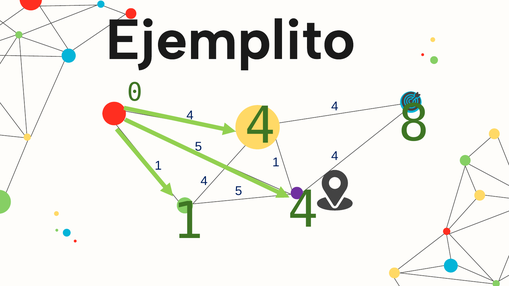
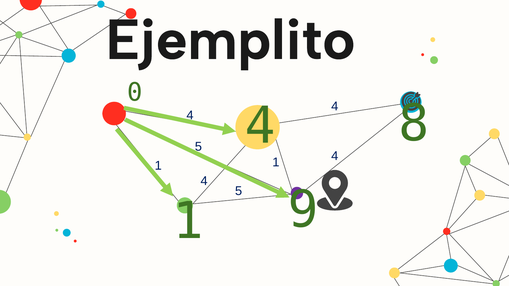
4: 4 -> 9 (303, 210)
